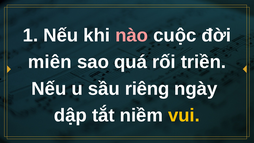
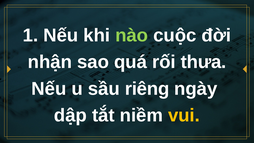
nào colour: pink -> light green (132, 35)
miên: miên -> nhận (50, 62)
triền: triền -> thưa (204, 62)
